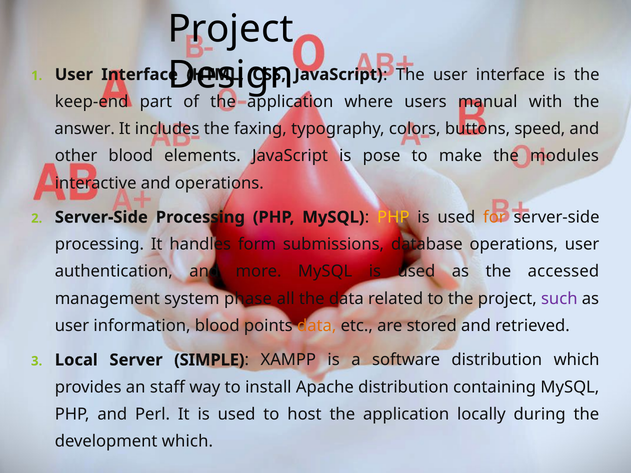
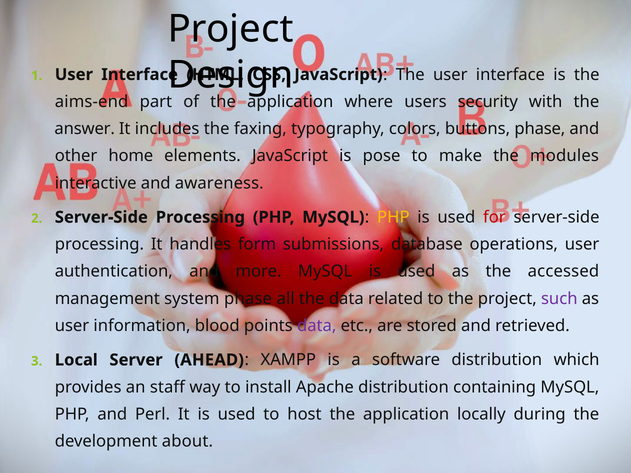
keep-end: keep-end -> aims-end (92, 102)
manual: manual -> security (488, 102)
buttons speed: speed -> phase (540, 129)
other blood: blood -> home (131, 156)
and operations: operations -> awareness (219, 183)
for colour: orange -> red (494, 217)
data colour: orange -> purple (317, 326)
SIMPLE: SIMPLE -> AHEAD (209, 360)
development which: which -> about (187, 442)
